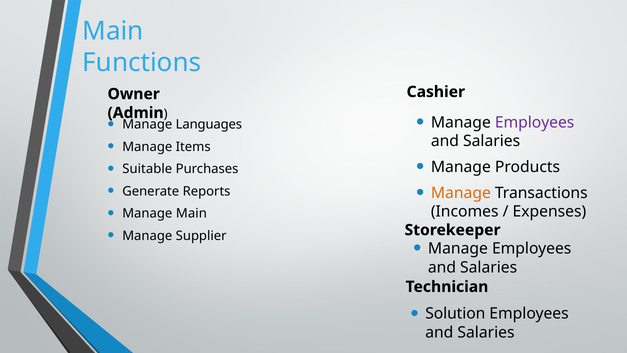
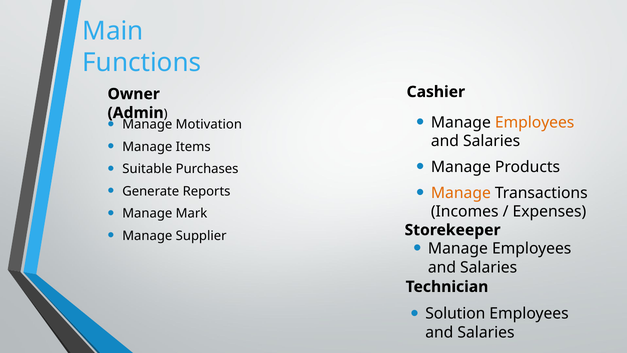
Employees colour: purple -> orange (535, 122)
Languages: Languages -> Motivation (209, 124)
Manage Main: Main -> Mark (191, 213)
